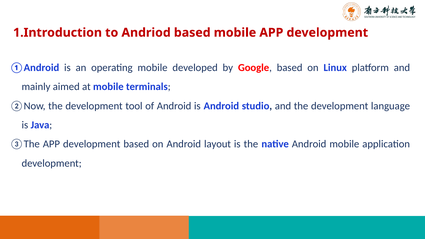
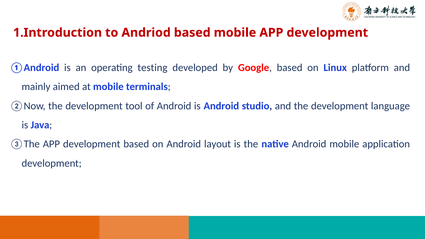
operating mobile: mobile -> testing (153, 68)
